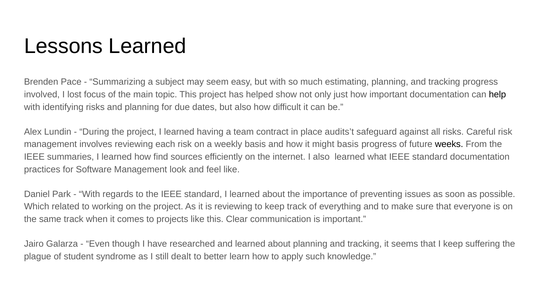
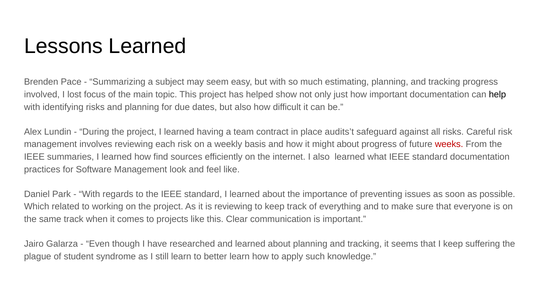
might basis: basis -> about (348, 144)
weeks colour: black -> red (449, 144)
still dealt: dealt -> learn (181, 256)
